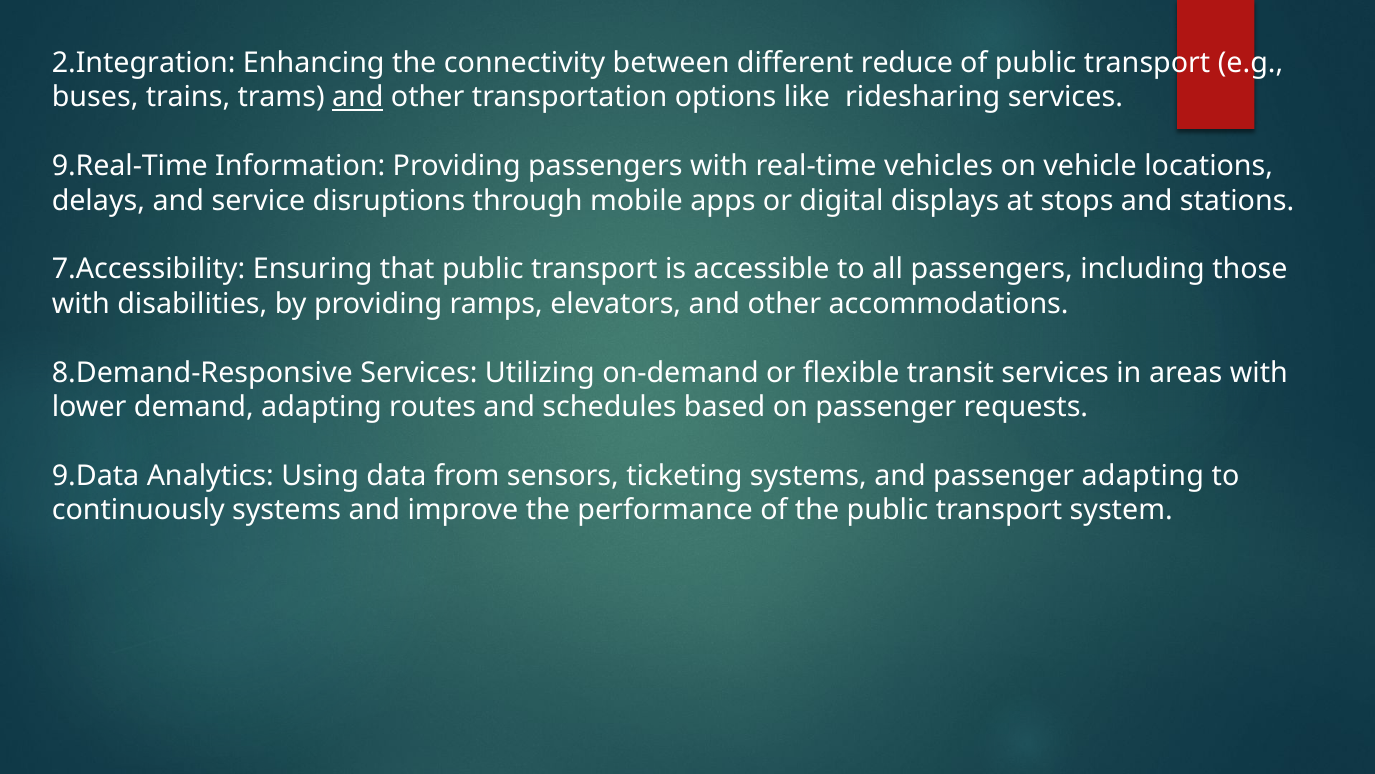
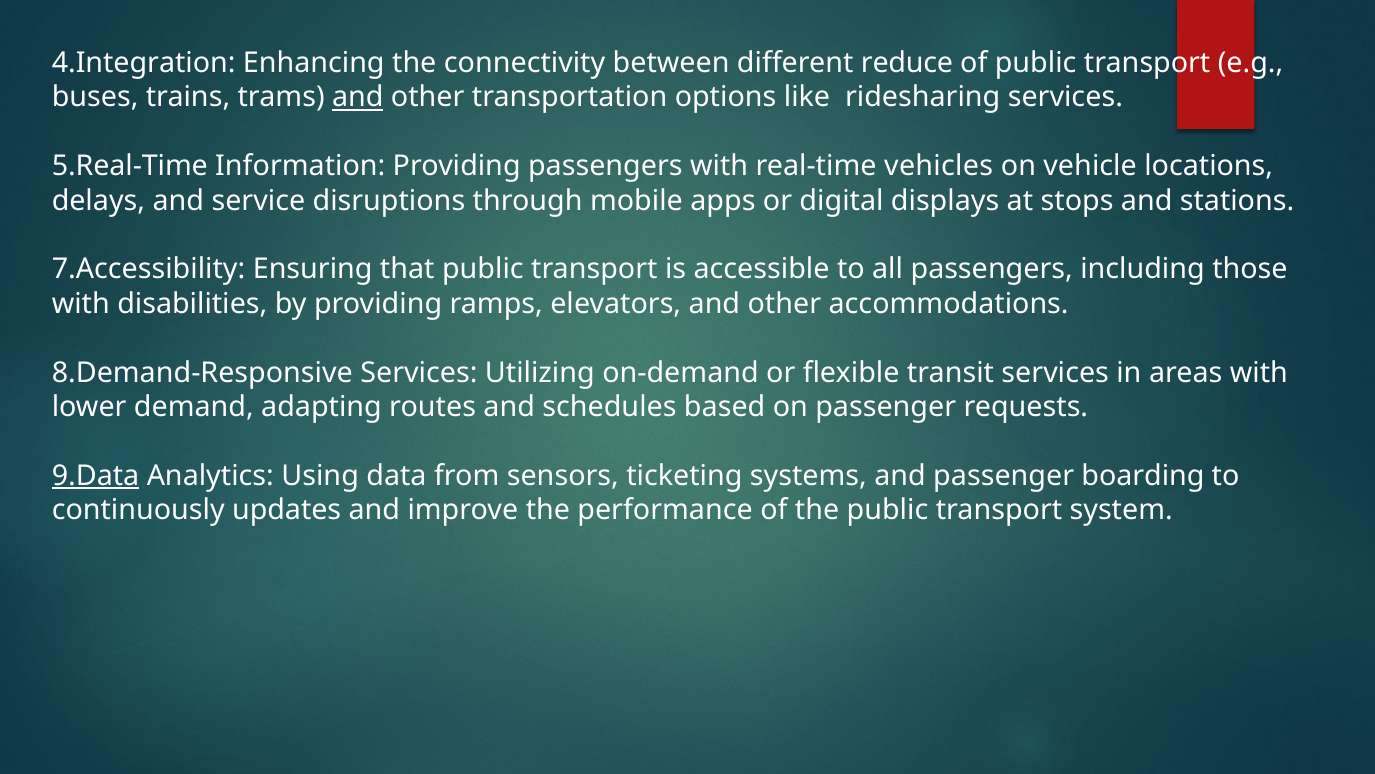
2.Integration: 2.Integration -> 4.Integration (144, 63)
9.Real-Time: 9.Real-Time -> 5.Real-Time (130, 166)
9.Data underline: none -> present (96, 476)
passenger adapting: adapting -> boarding (1143, 476)
continuously systems: systems -> updates (287, 510)
